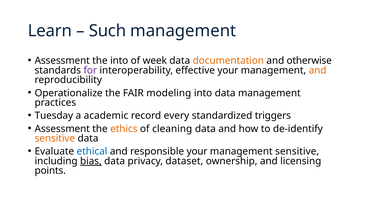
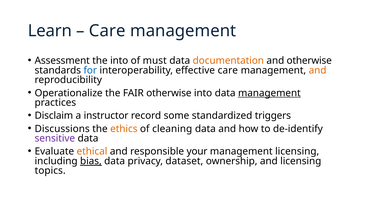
Such: Such -> Care (107, 31)
week: week -> must (155, 60)
for colour: purple -> blue (90, 70)
effective your: your -> care (228, 70)
FAIR modeling: modeling -> otherwise (169, 93)
management underline: none -> present (269, 93)
Tuesday: Tuesday -> Disclaim (54, 115)
academic: academic -> instructor (106, 115)
every: every -> some (176, 115)
Assessment: Assessment -> Discussions (62, 128)
sensitive colour: orange -> purple (55, 138)
ethical colour: blue -> orange (92, 151)
management sensitive: sensitive -> licensing (297, 151)
points: points -> topics (50, 170)
